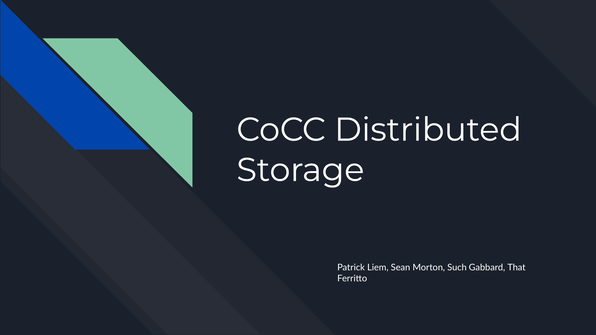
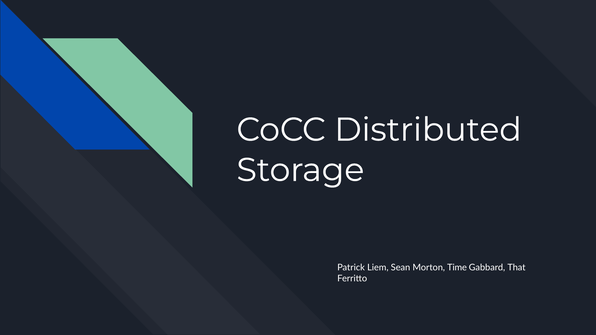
Such: Such -> Time (457, 268)
